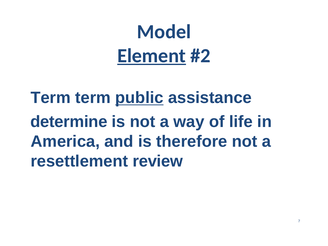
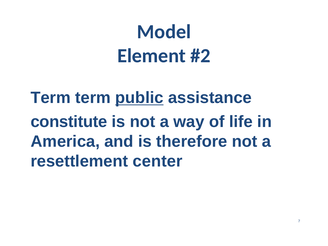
Element underline: present -> none (152, 56)
determine: determine -> constitute (69, 122)
review: review -> center (158, 161)
